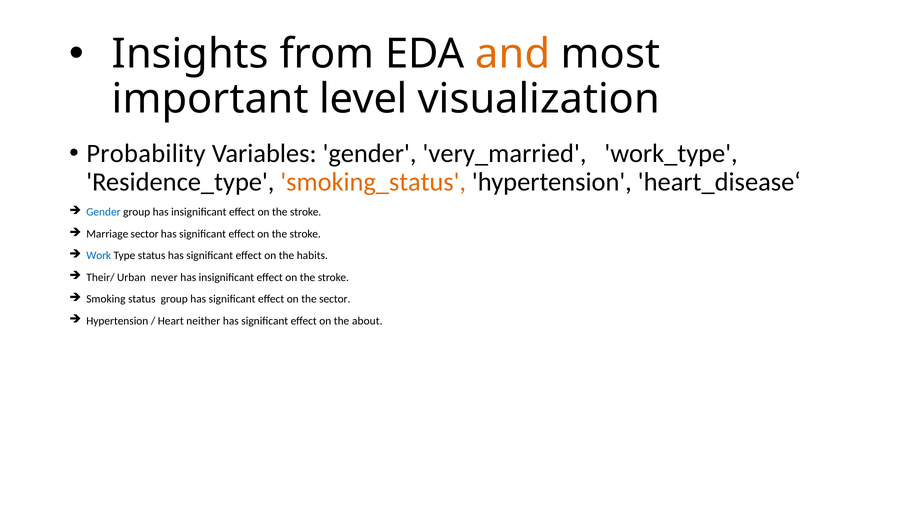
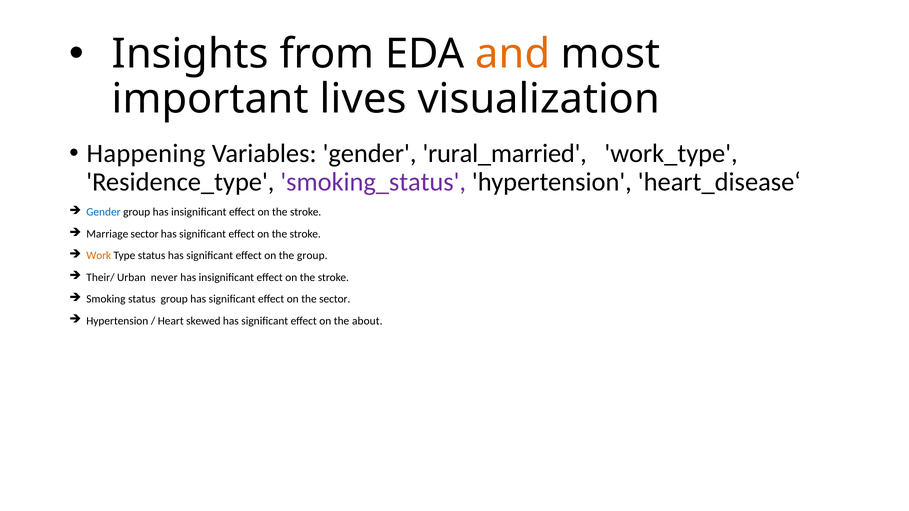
level: level -> lives (363, 99)
Probability: Probability -> Happening (146, 154)
very_married: very_married -> rural_married (505, 154)
smoking_status colour: orange -> purple (373, 182)
Work colour: blue -> orange (99, 256)
the habits: habits -> group (312, 256)
neither: neither -> skewed (203, 321)
